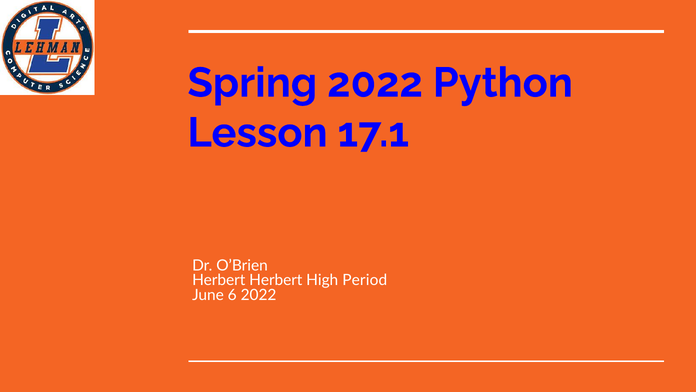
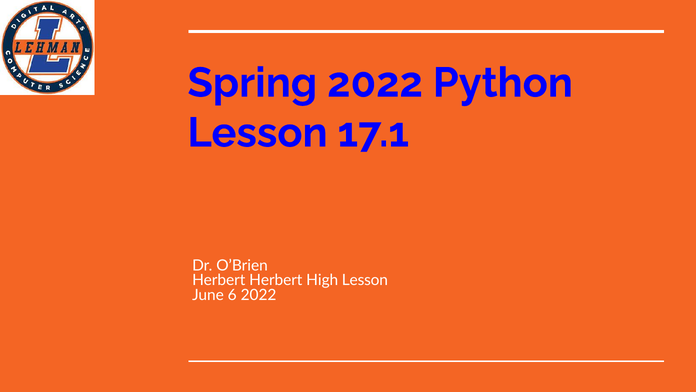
High Period: Period -> Lesson (365, 280)
